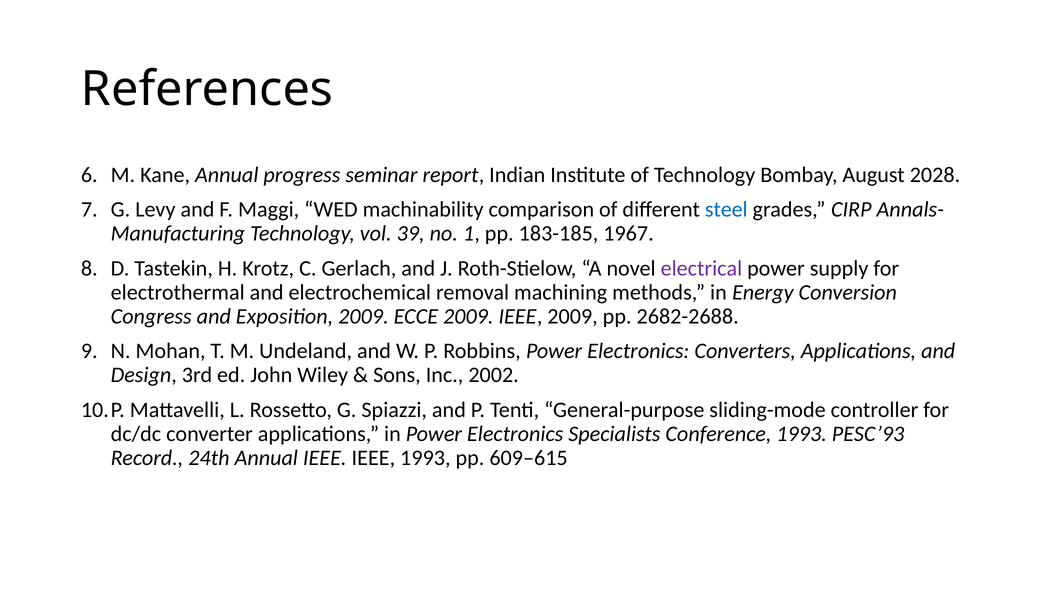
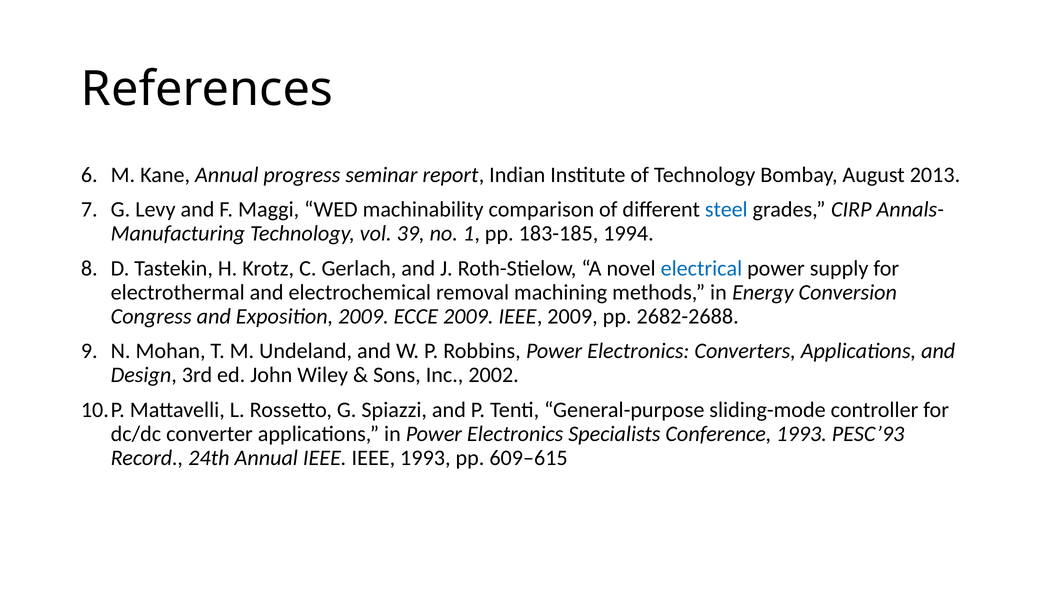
2028: 2028 -> 2013 (935, 175)
1967: 1967 -> 1994 (629, 233)
electrical colour: purple -> blue (701, 268)
